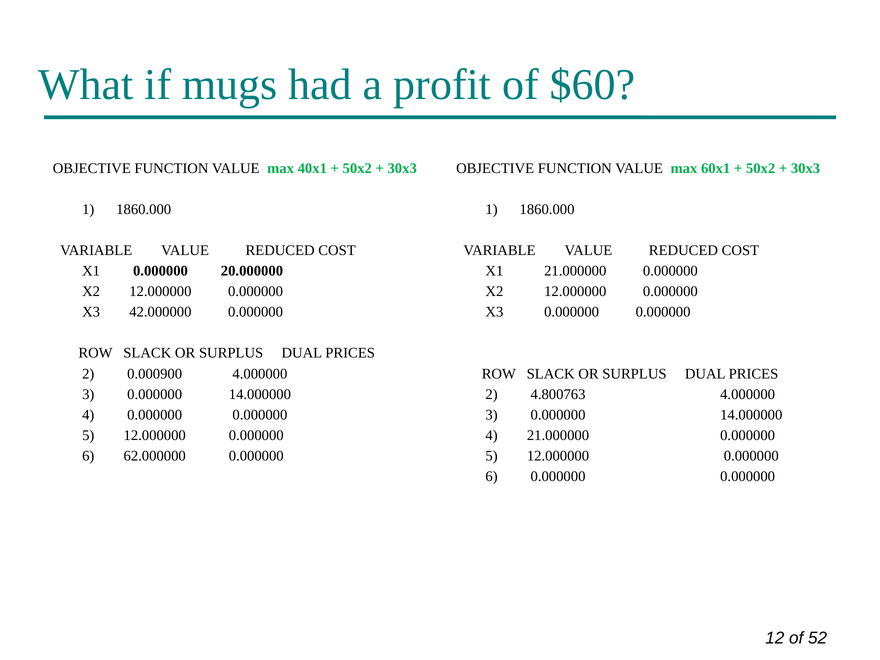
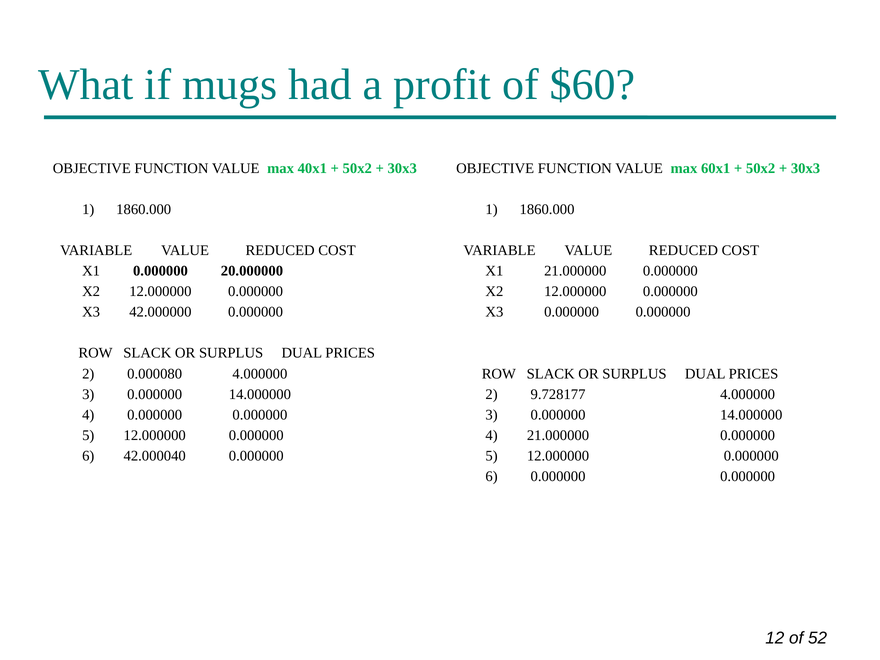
0.000900: 0.000900 -> 0.000080 (155, 374)
4.800763: 4.800763 -> 9.728177 (558, 394)
62.000000: 62.000000 -> 42.000040 (155, 456)
